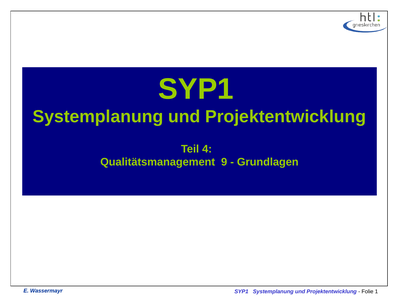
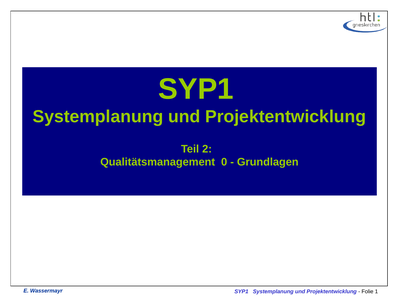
4: 4 -> 2 (207, 149)
9: 9 -> 0 (224, 162)
